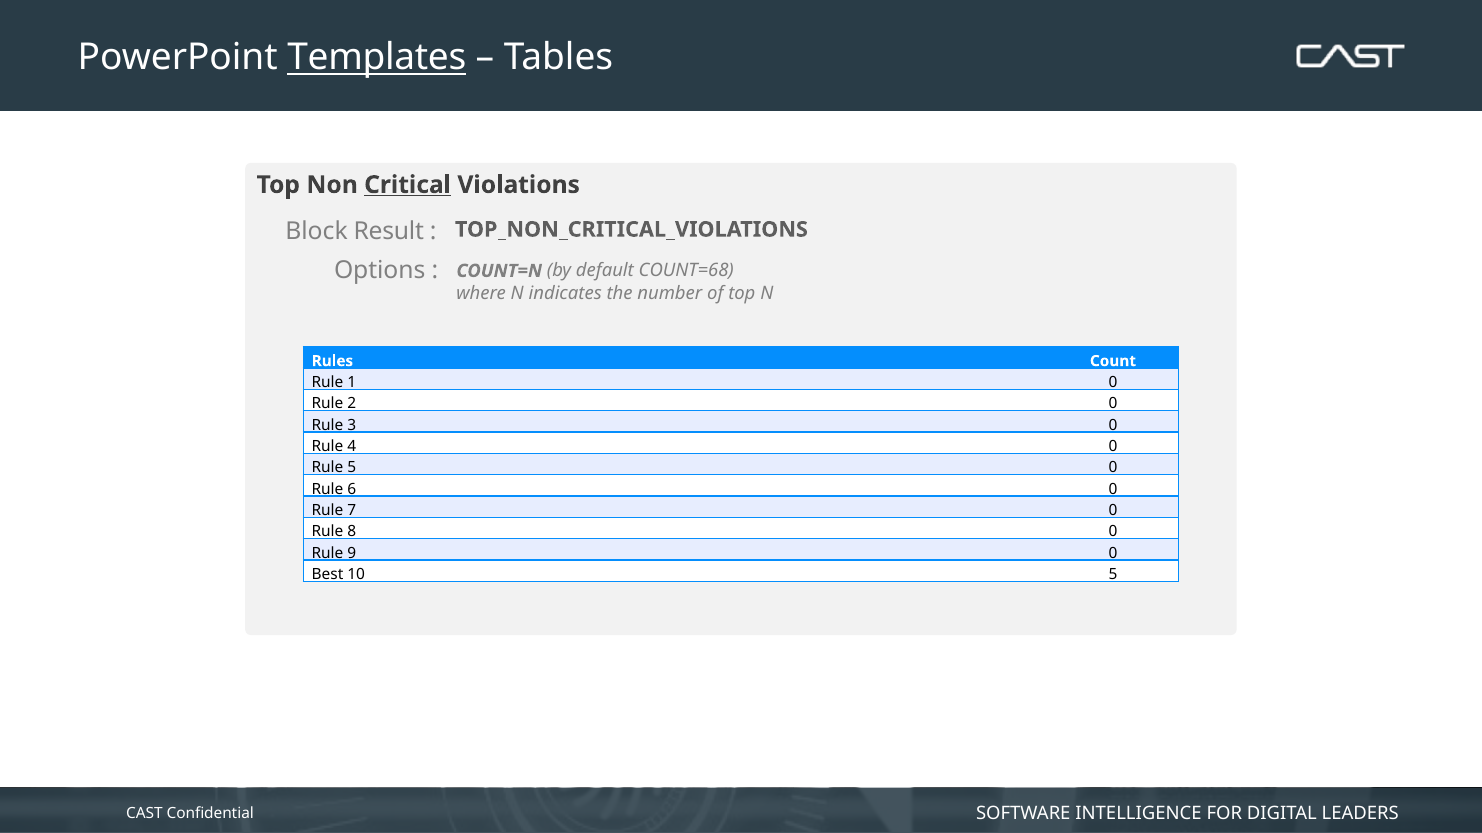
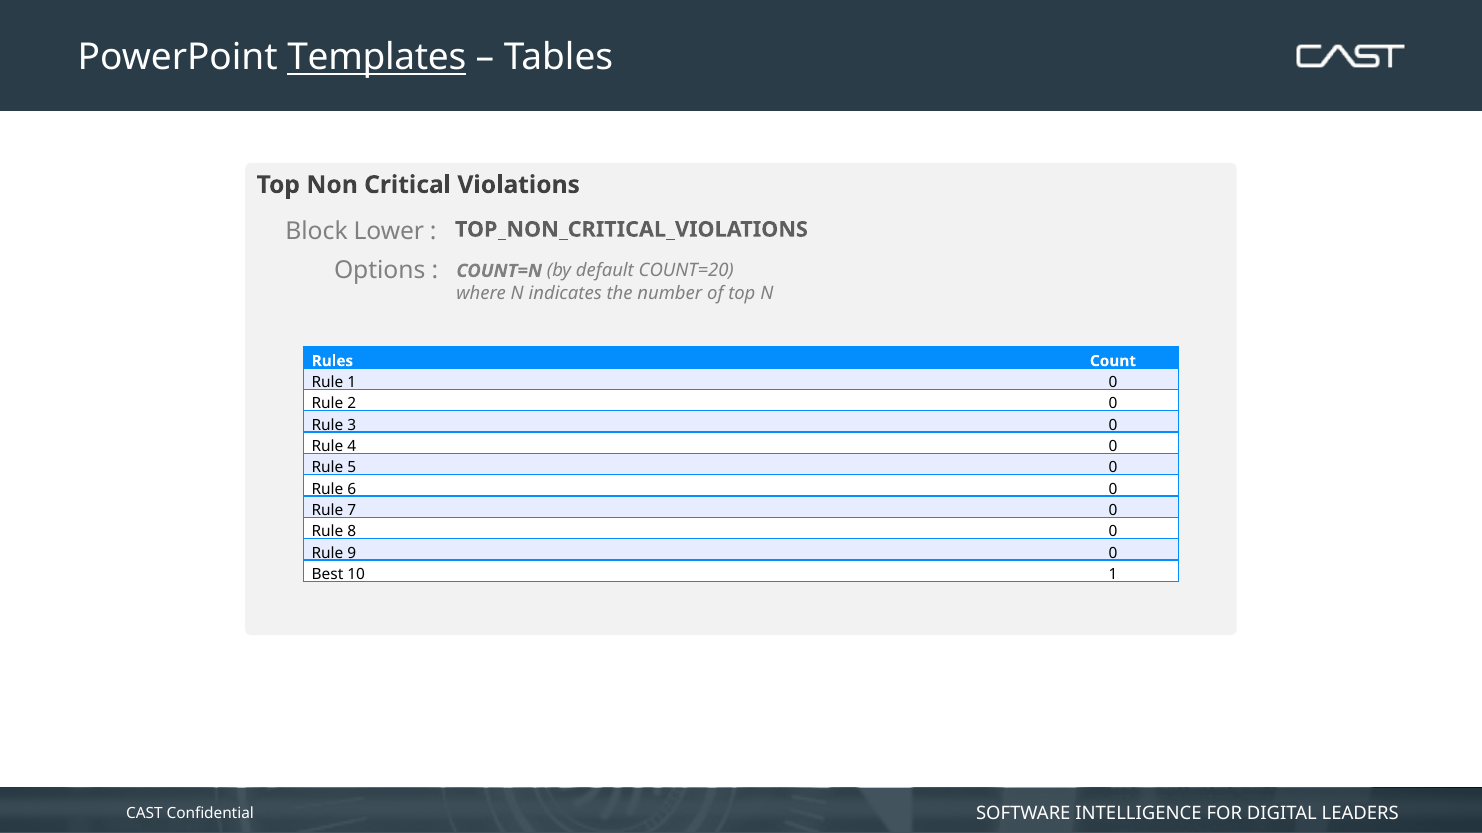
Critical underline: present -> none (408, 185)
Result: Result -> Lower (389, 232)
COUNT=68: COUNT=68 -> COUNT=20 (686, 271)
10 5: 5 -> 1 (1113, 575)
